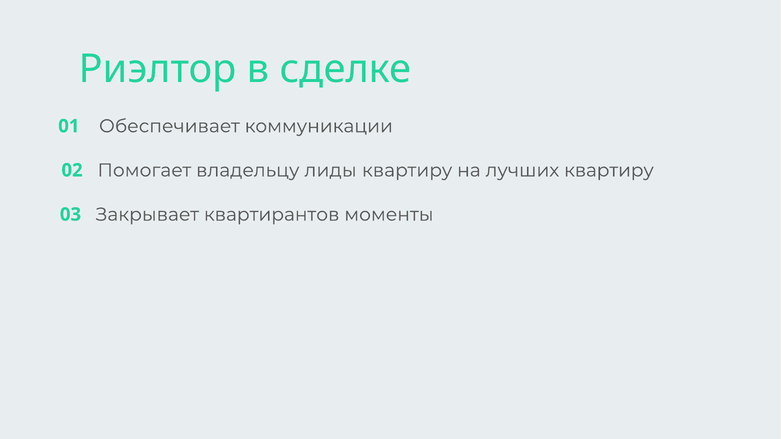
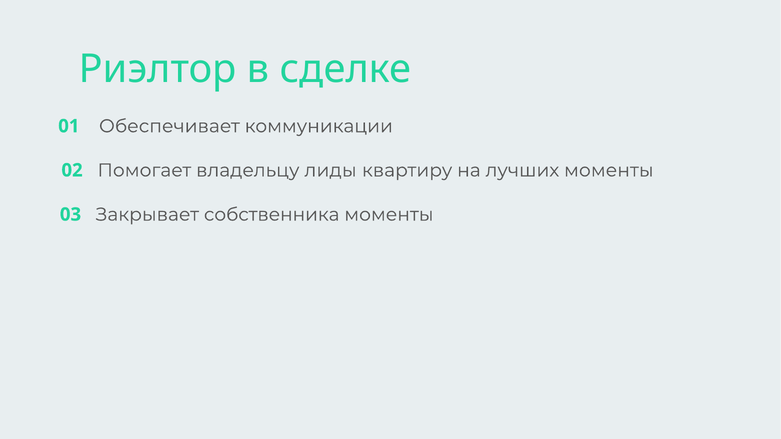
лучших квартиру: квартиру -> моменты (609, 170)
квартирантов: квартирантов -> собственника (272, 215)
